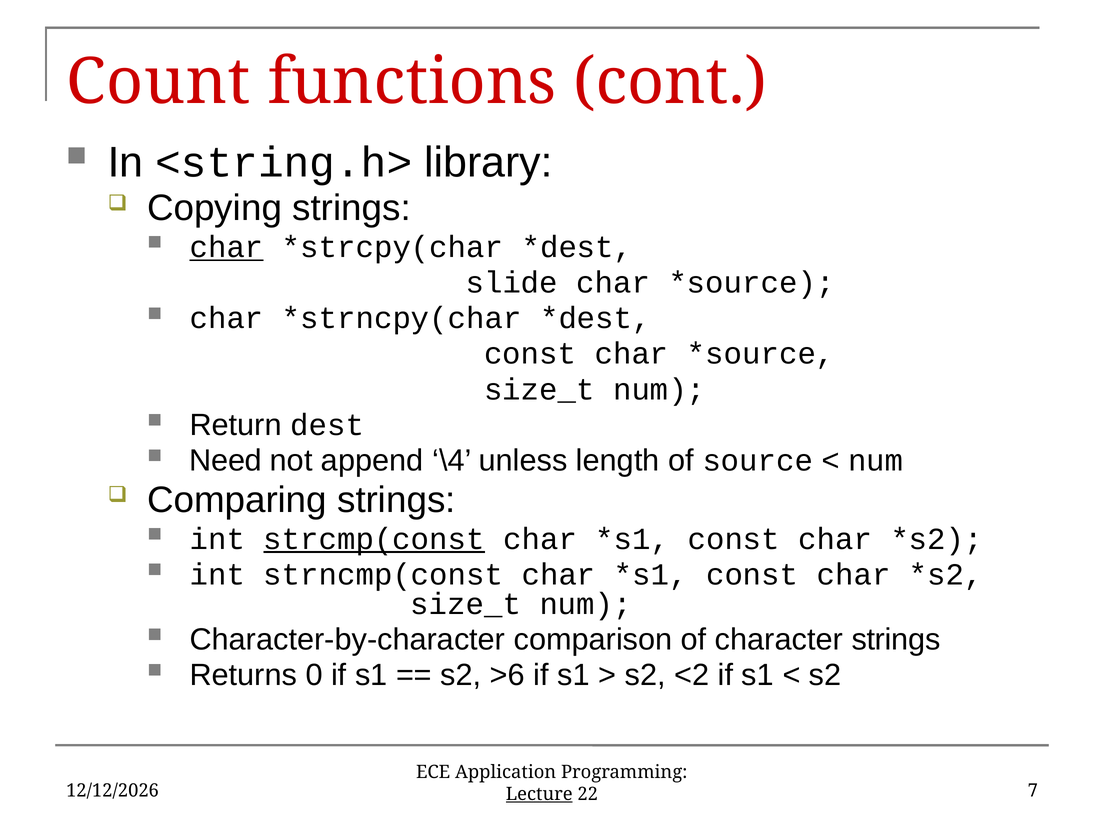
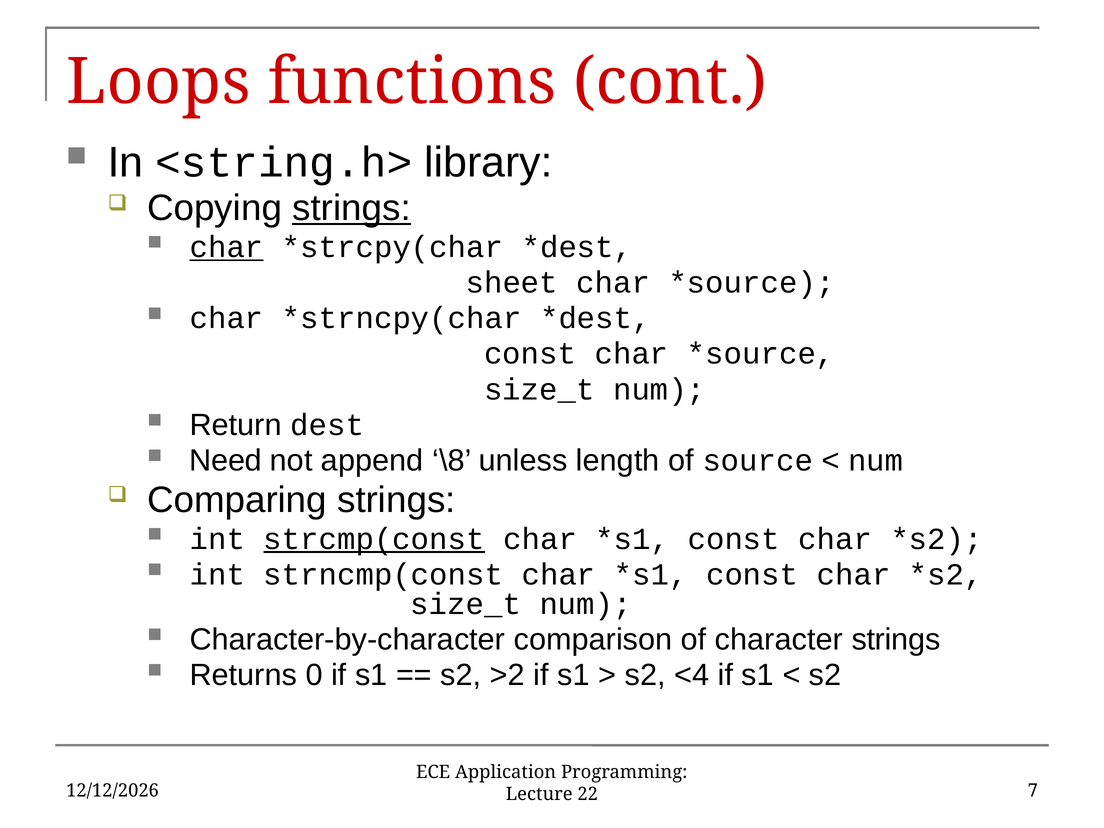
Count: Count -> Loops (158, 82)
strings underline: none -> present (351, 208)
slide: slide -> sheet (512, 283)
\4: \4 -> \8 (452, 461)
>6: >6 -> >2 (507, 675)
<2: <2 -> <4 (692, 675)
Lecture underline: present -> none (539, 794)
